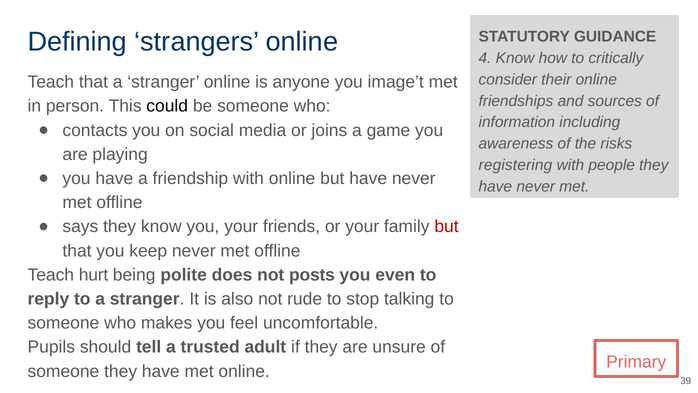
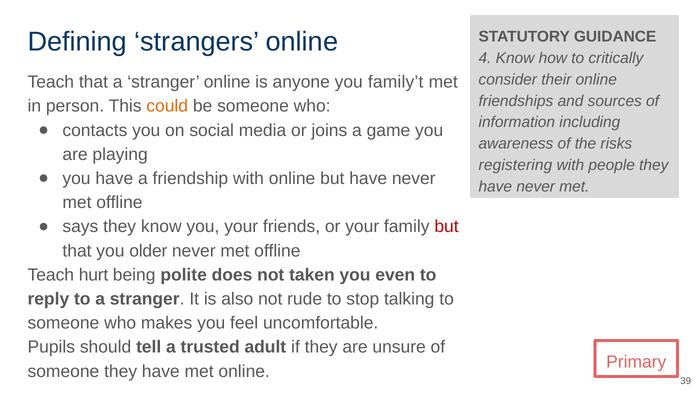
image’t: image’t -> family’t (396, 82)
could colour: black -> orange (167, 106)
keep: keep -> older (148, 251)
posts: posts -> taken (312, 275)
